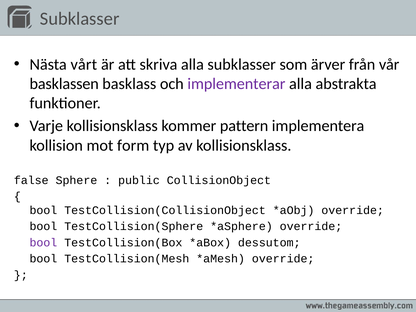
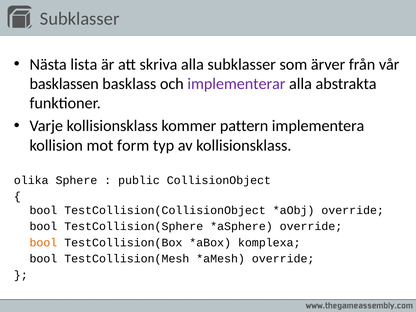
vårt: vårt -> lista (84, 64)
false: false -> olika (31, 180)
bool colour: purple -> orange (43, 243)
dessutom: dessutom -> komplexa (269, 243)
